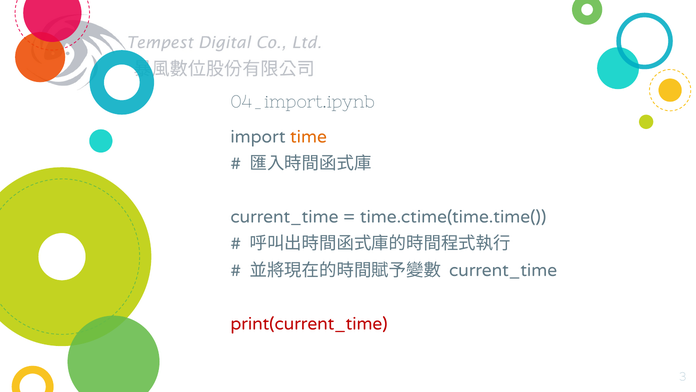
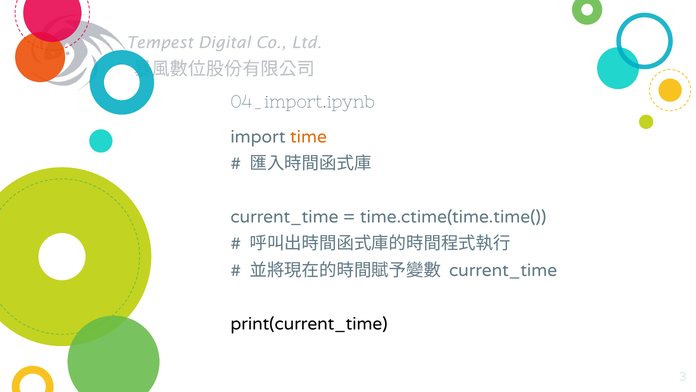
print(current_time colour: red -> black (309, 323)
